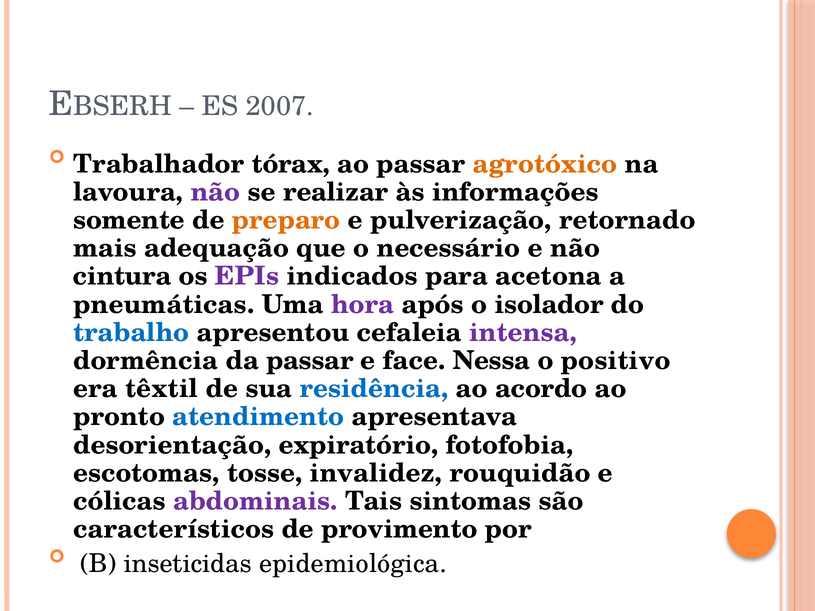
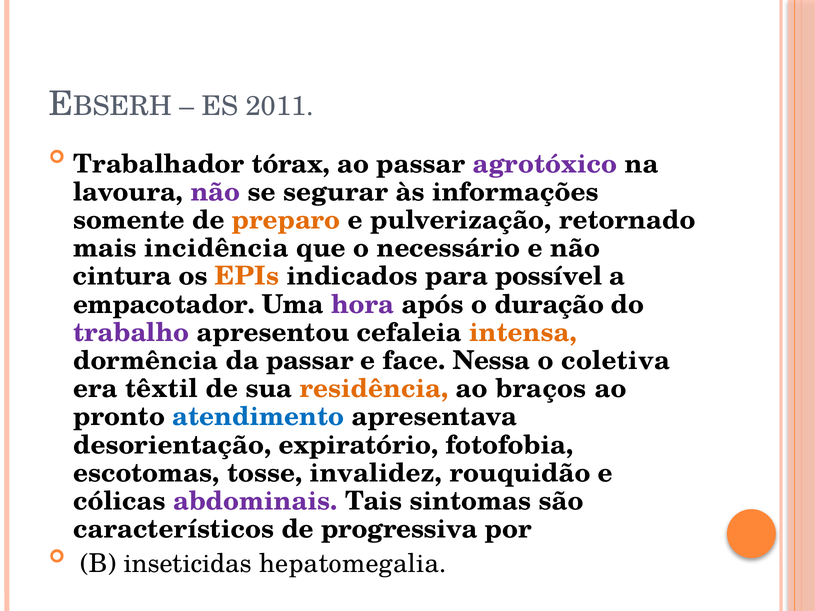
2007: 2007 -> 2011 (280, 107)
agrotóxico colour: orange -> purple (545, 164)
realizar: realizar -> segurar (336, 192)
adequação: adequação -> incidência (216, 248)
EPIs colour: purple -> orange (247, 277)
acetona: acetona -> possível (549, 277)
pneumáticas: pneumáticas -> empacotador (164, 305)
isolador: isolador -> duração (549, 305)
trabalho colour: blue -> purple (131, 333)
intensa colour: purple -> orange (523, 333)
positivo: positivo -> coletiva (616, 361)
residência colour: blue -> orange (374, 389)
acordo: acordo -> braços (541, 389)
provimento: provimento -> progressiva (400, 529)
epidemiológica: epidemiológica -> hepatomegalia (353, 564)
